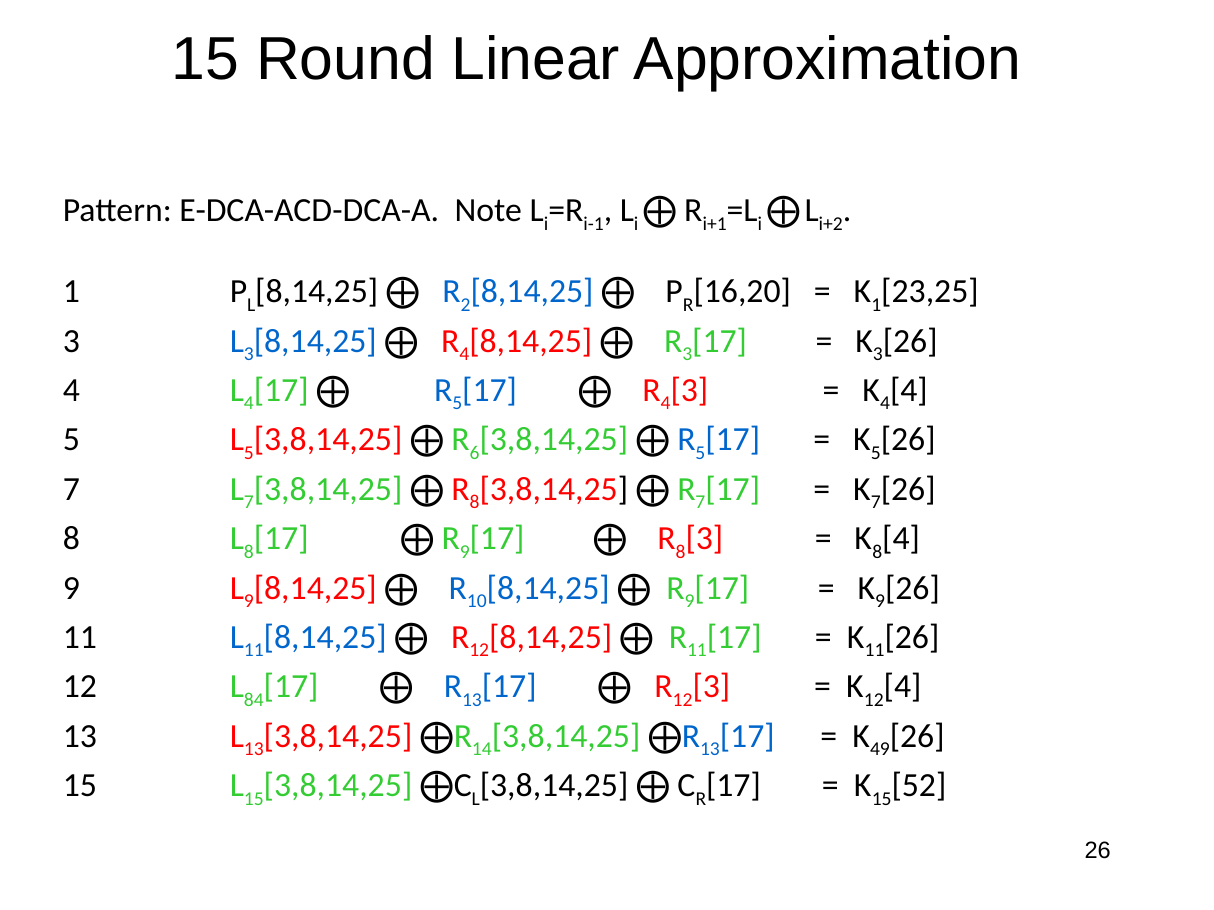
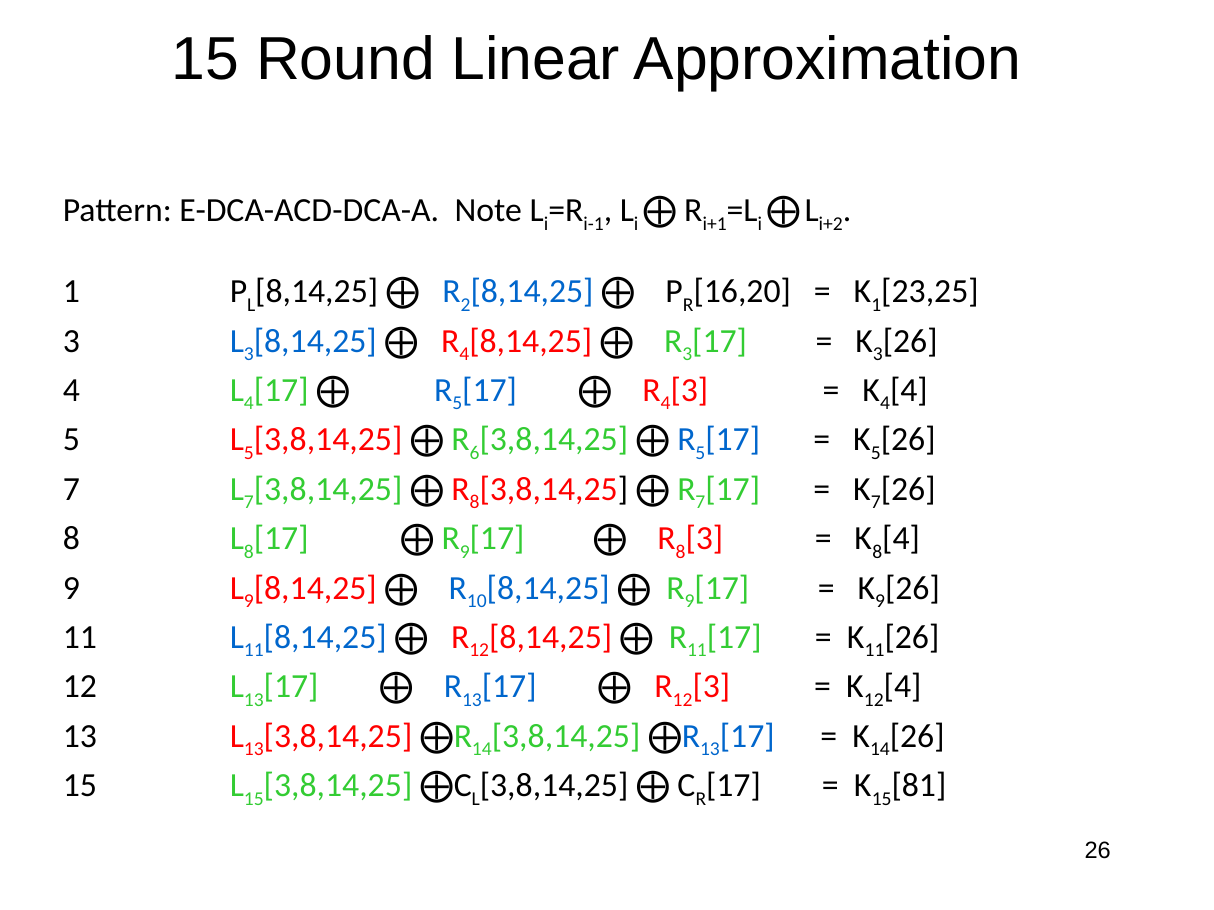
84: 84 -> 13 (254, 700)
49: 49 -> 14 (880, 750)
52: 52 -> 81 (919, 786)
